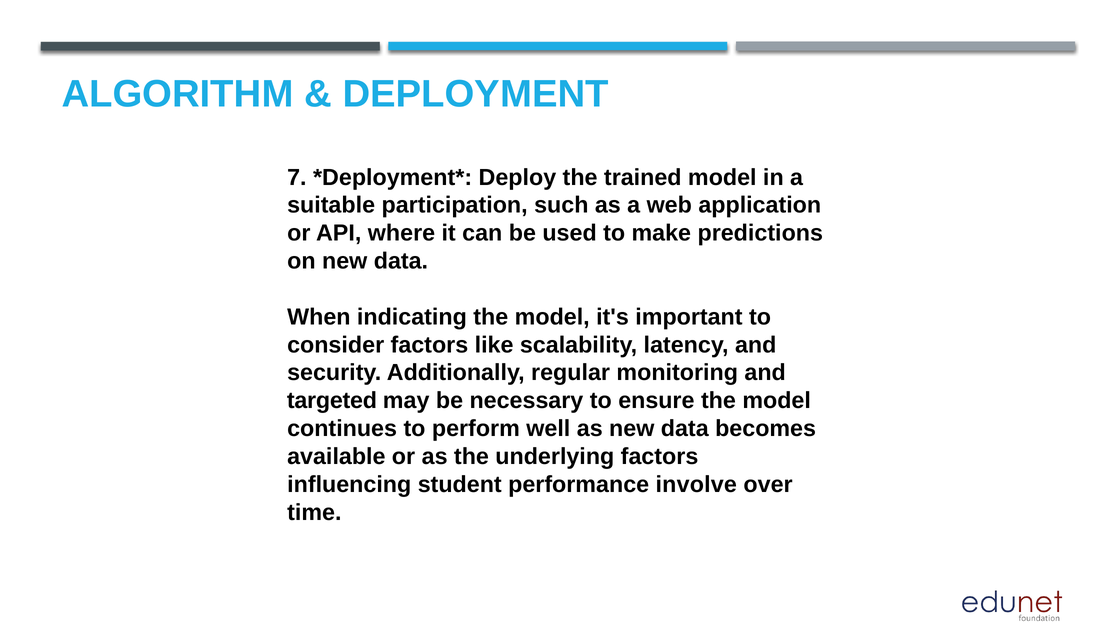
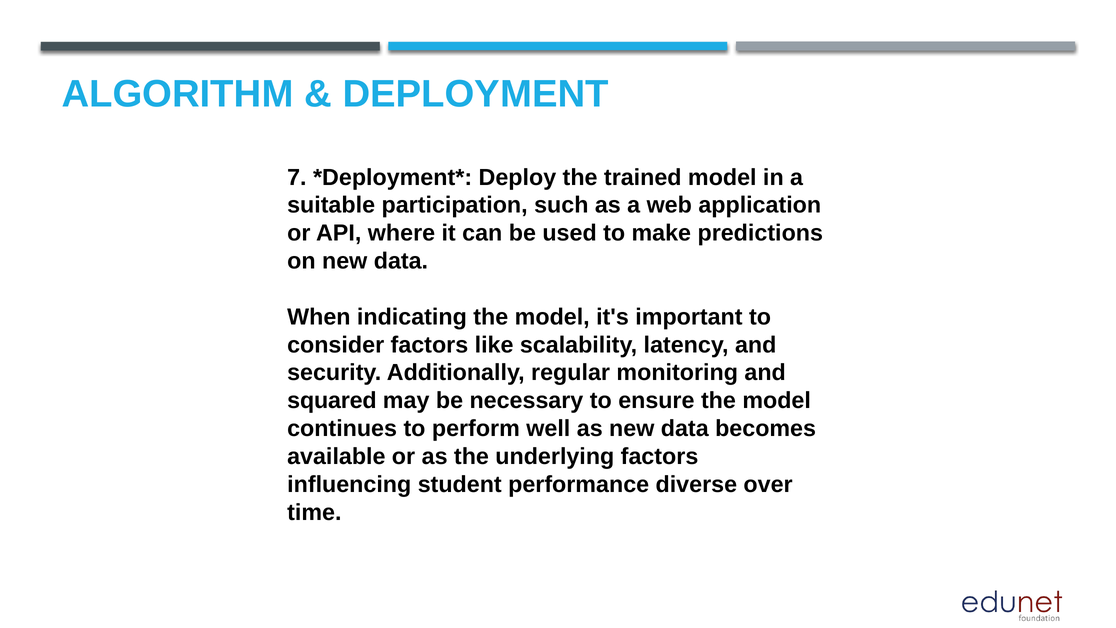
targeted: targeted -> squared (332, 401)
involve: involve -> diverse (696, 484)
